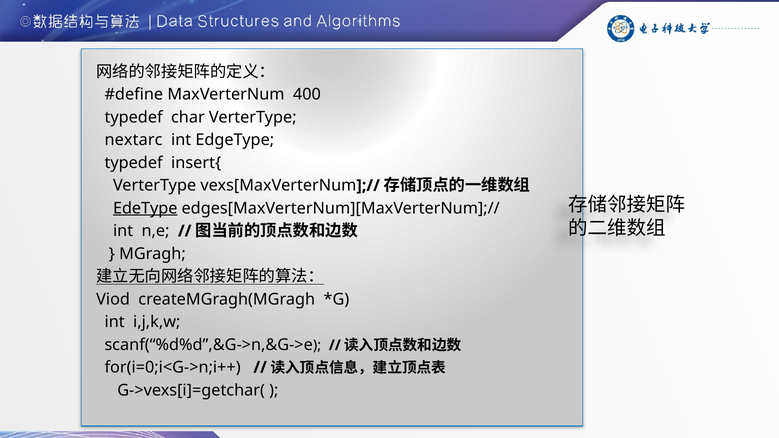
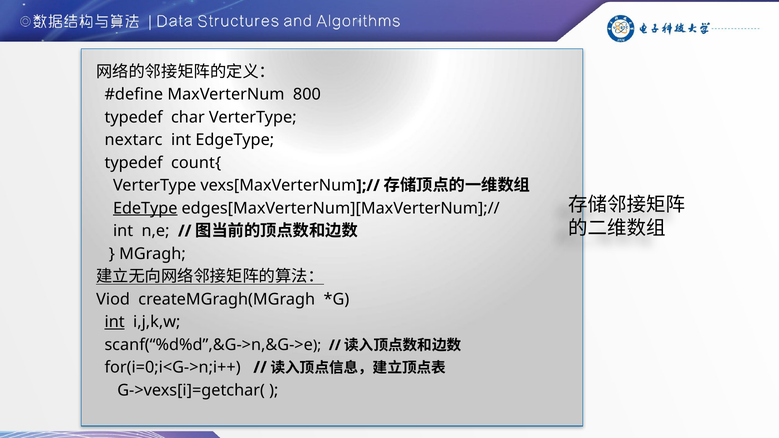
400: 400 -> 800 (307, 95)
insert{: insert{ -> count{ (196, 163)
int underline: none -> present (115, 322)
